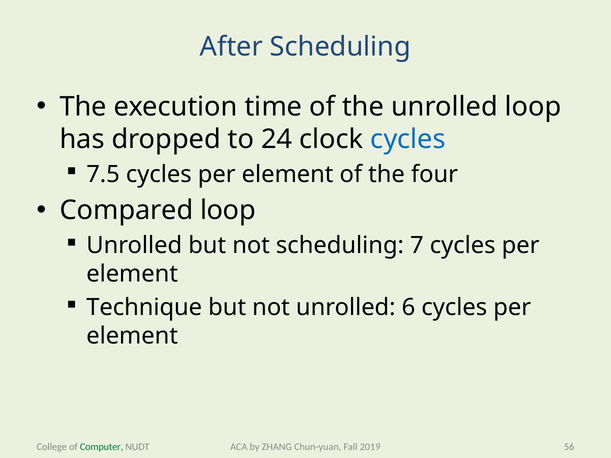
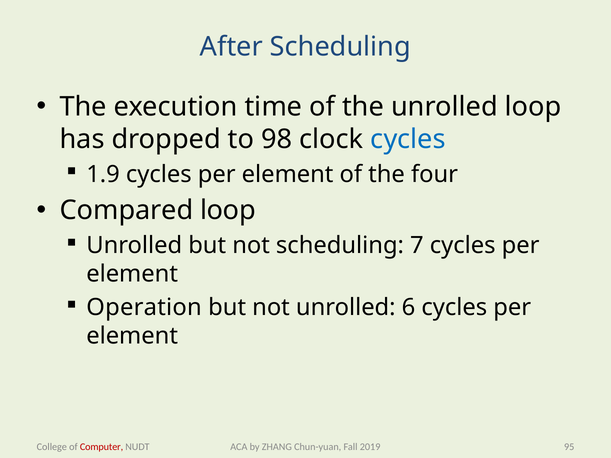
24: 24 -> 98 (277, 139)
7.5: 7.5 -> 1.9 (103, 174)
Technique: Technique -> Operation (144, 308)
Computer colour: green -> red (102, 447)
56: 56 -> 95 (569, 447)
